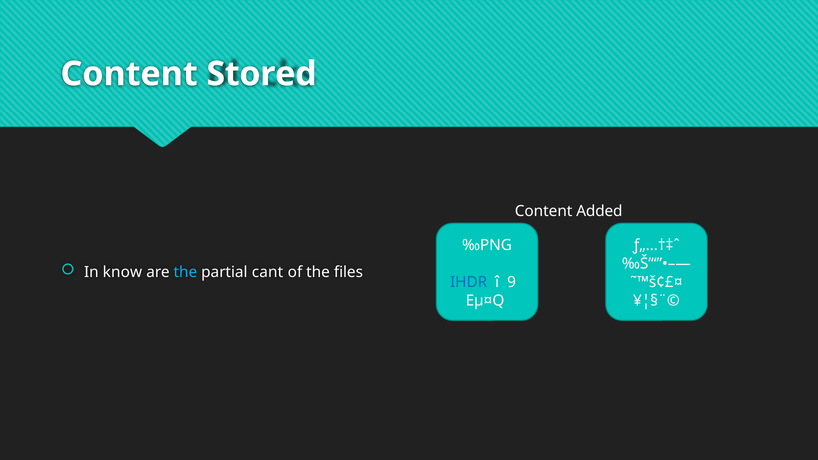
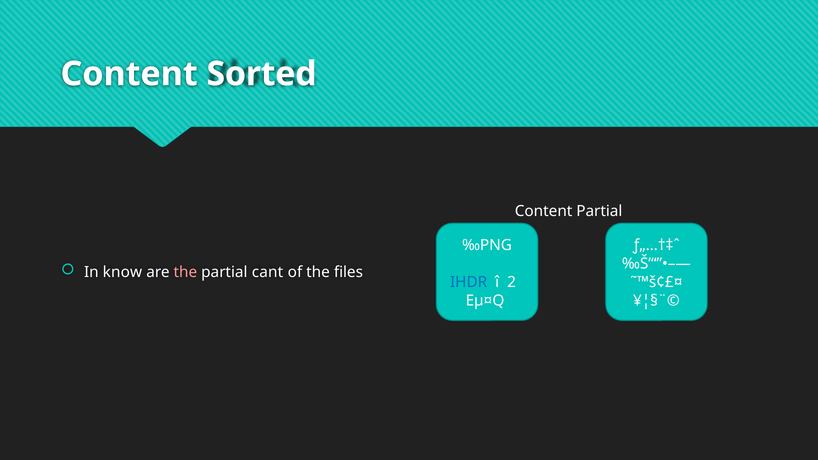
Stored: Stored -> Sorted (262, 74)
Content Added: Added -> Partial (599, 211)
the colour: light blue -> pink (185, 272)
9: 9 -> 2 (512, 282)
